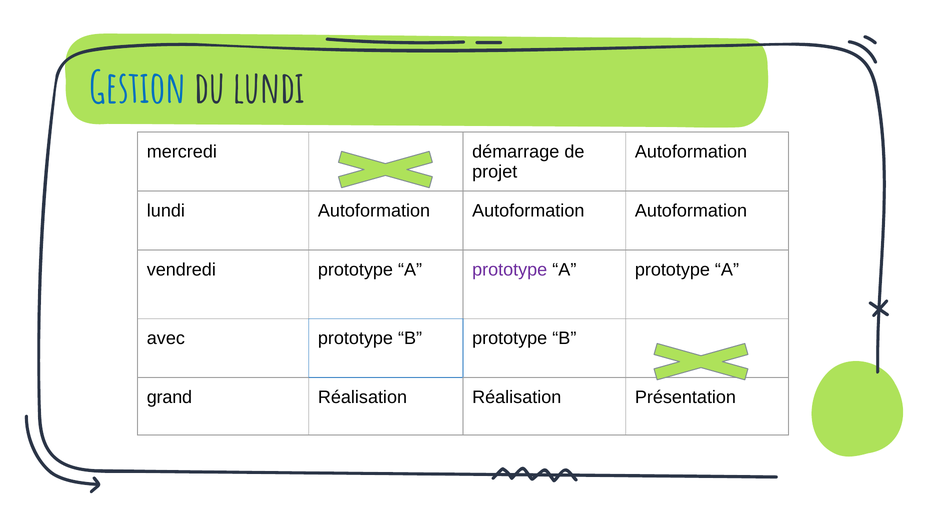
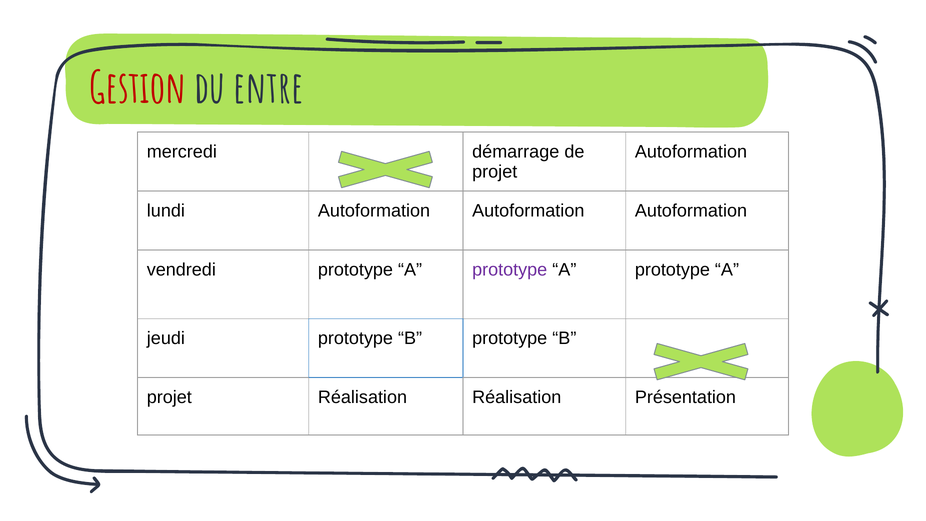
Gestion colour: blue -> red (138, 89)
du lundi: lundi -> entre (268, 89)
avec: avec -> jeudi (166, 338)
grand: grand -> projet (169, 397)
